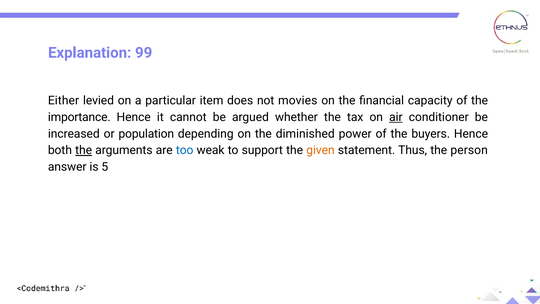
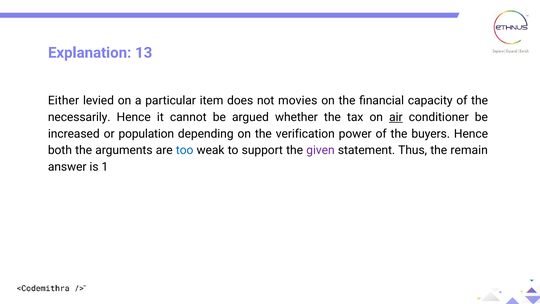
99: 99 -> 13 (144, 53)
importance: importance -> necessarily (79, 117)
diminished: diminished -> verification (305, 134)
the underline: present -> none (84, 150)
given colour: orange -> purple (320, 150)
person: person -> remain (469, 150)
5: 5 -> 1 (105, 167)
